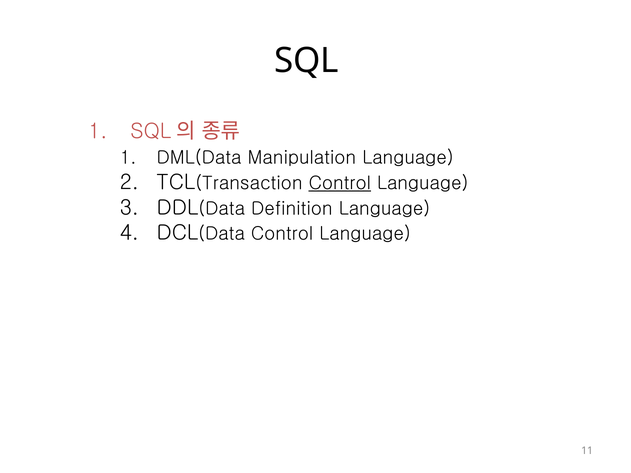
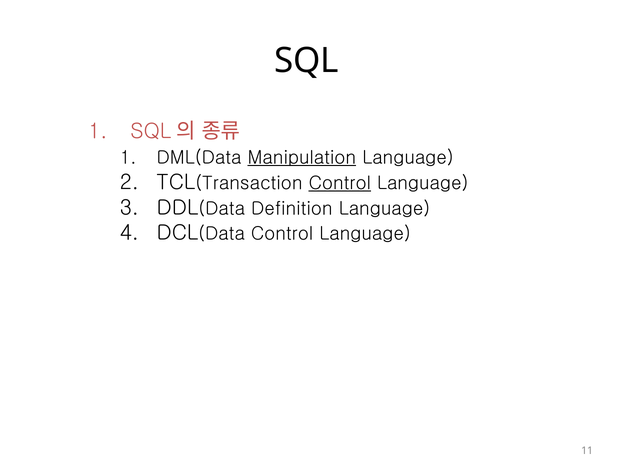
Manipulation underline: none -> present (302, 158)
